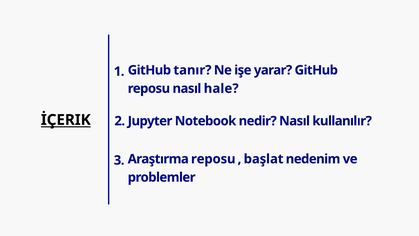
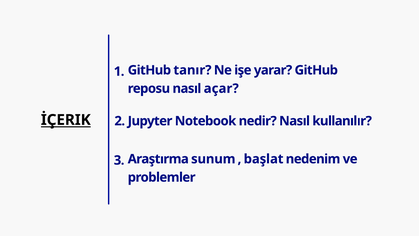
hale: hale -> açar (221, 88)
Araştırma reposu: reposu -> sunum (213, 159)
